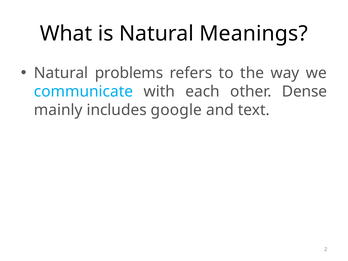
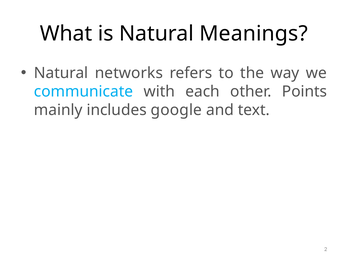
problems: problems -> networks (129, 73)
Dense: Dense -> Points (304, 92)
